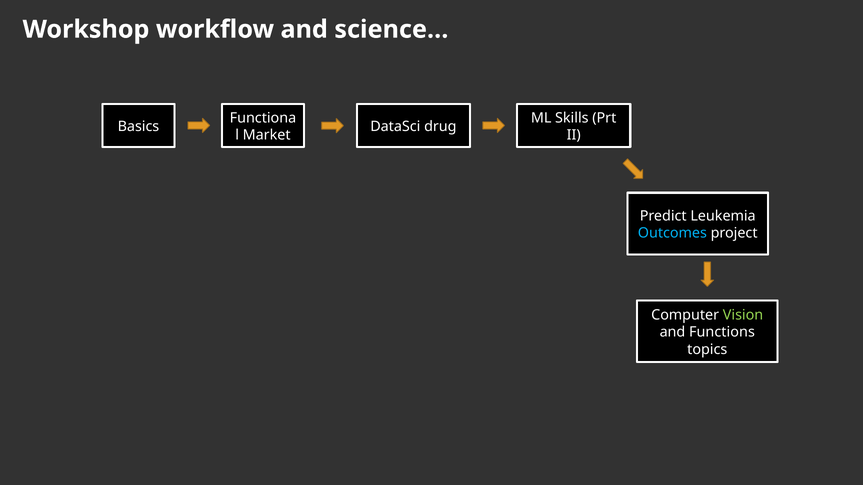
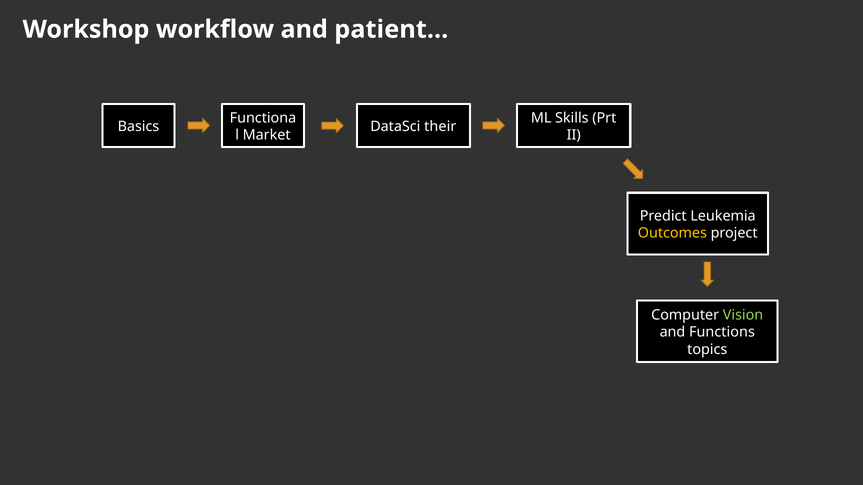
science…: science… -> patient… (391, 29)
drug: drug -> their (440, 127)
Outcomes colour: light blue -> yellow (672, 233)
